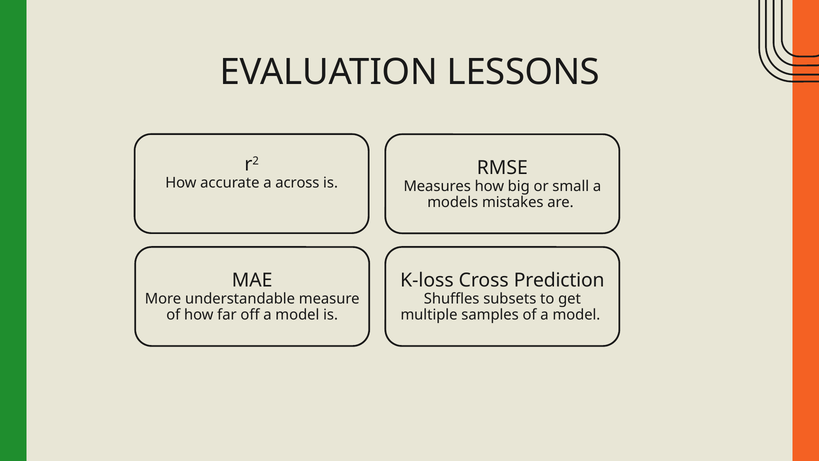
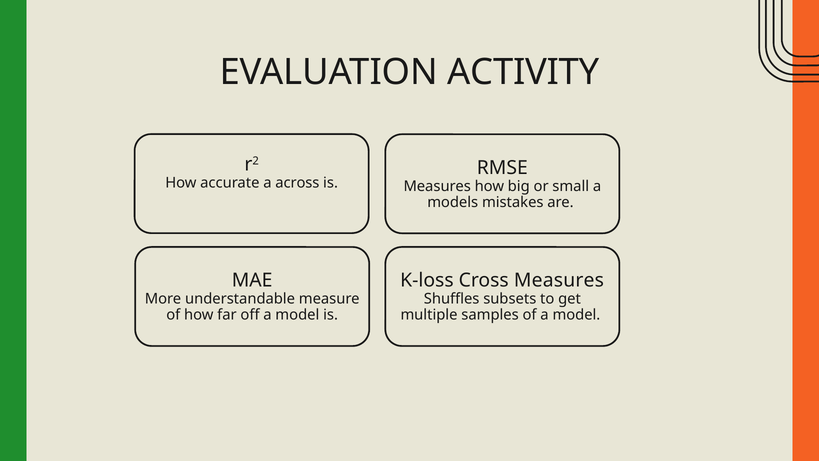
LESSONS: LESSONS -> ACTIVITY (523, 72)
Cross Prediction: Prediction -> Measures (559, 280)
